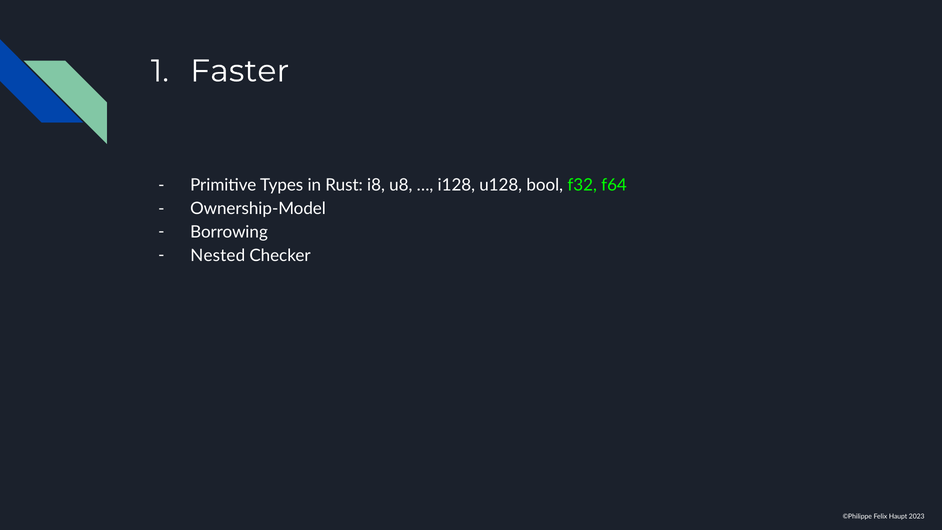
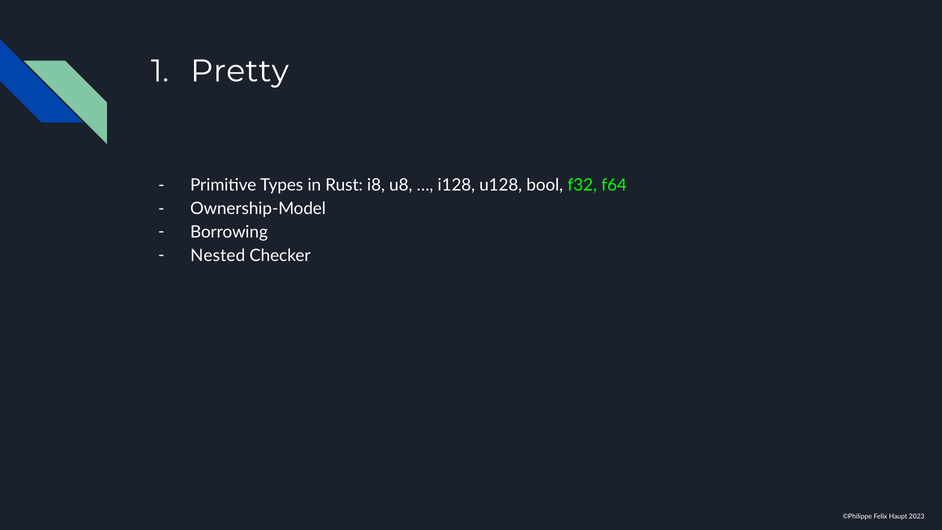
Faster: Faster -> Pretty (240, 71)
